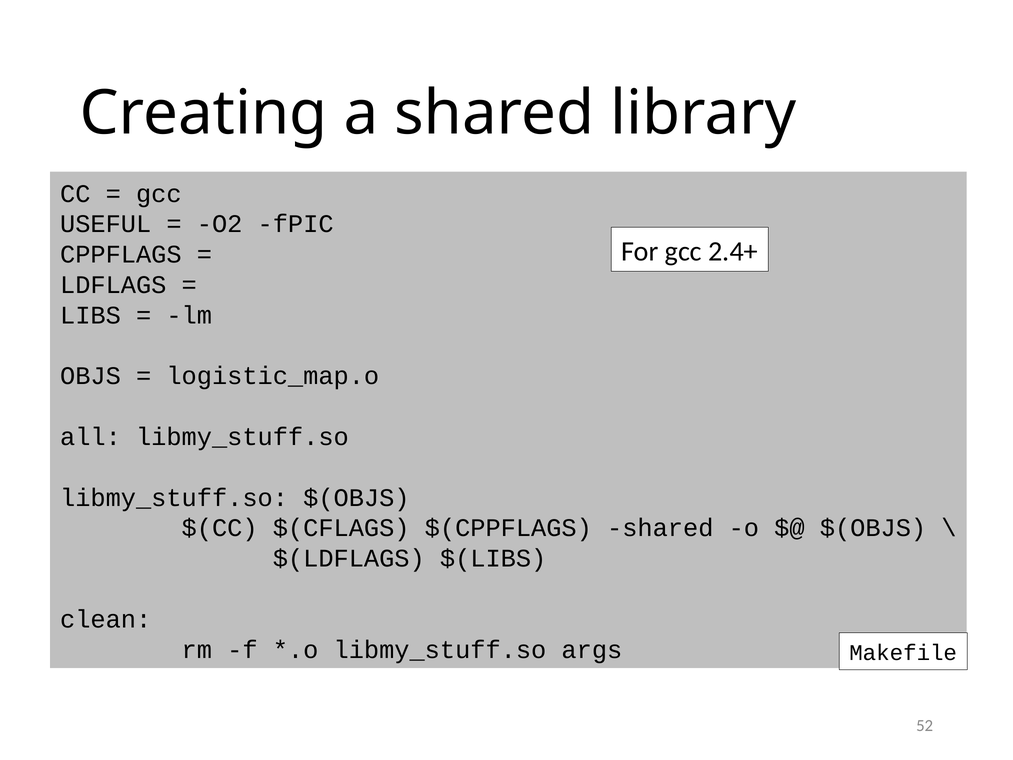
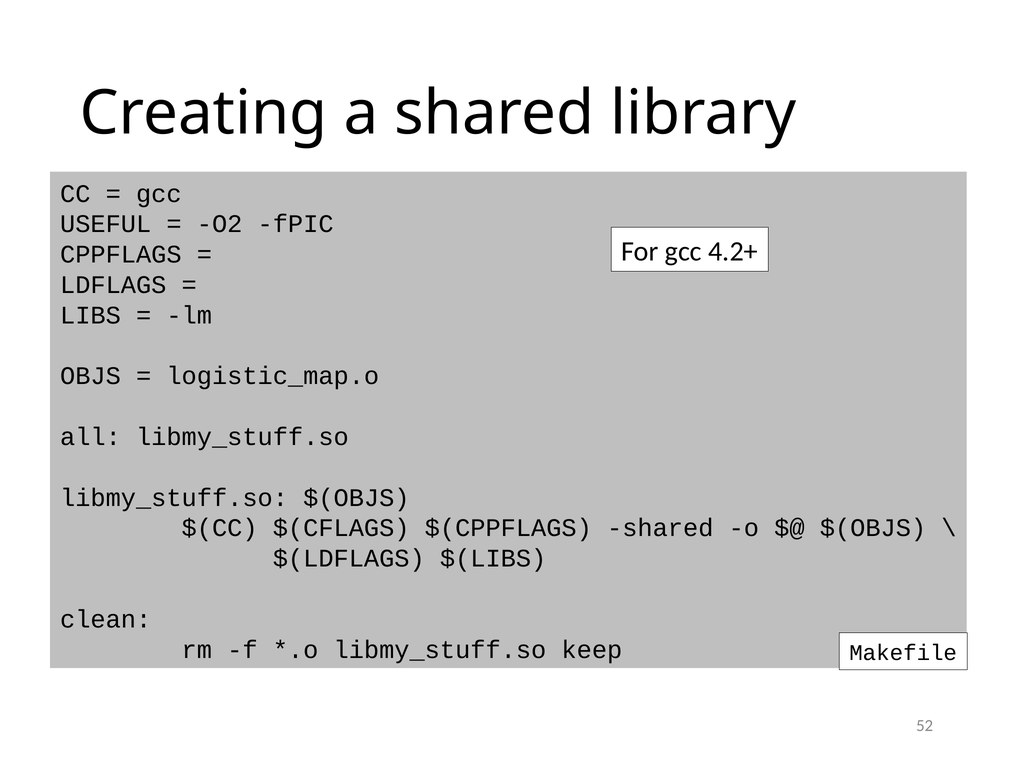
2.4+: 2.4+ -> 4.2+ (733, 251)
args: args -> keep (592, 649)
